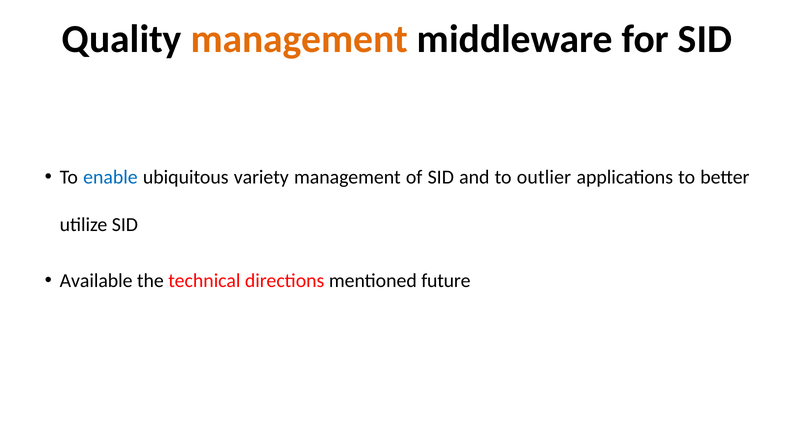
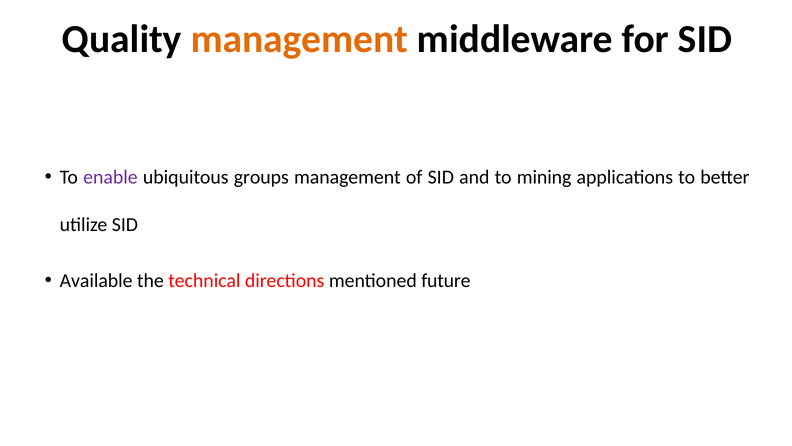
enable colour: blue -> purple (110, 177)
variety: variety -> groups (261, 177)
outlier: outlier -> mining (544, 177)
